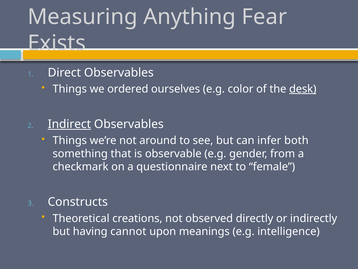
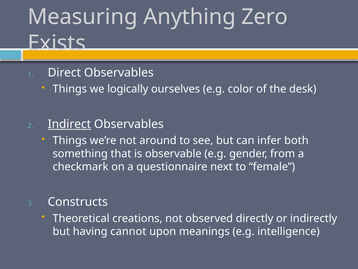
Fear: Fear -> Zero (265, 17)
ordered: ordered -> logically (128, 89)
desk underline: present -> none (303, 89)
